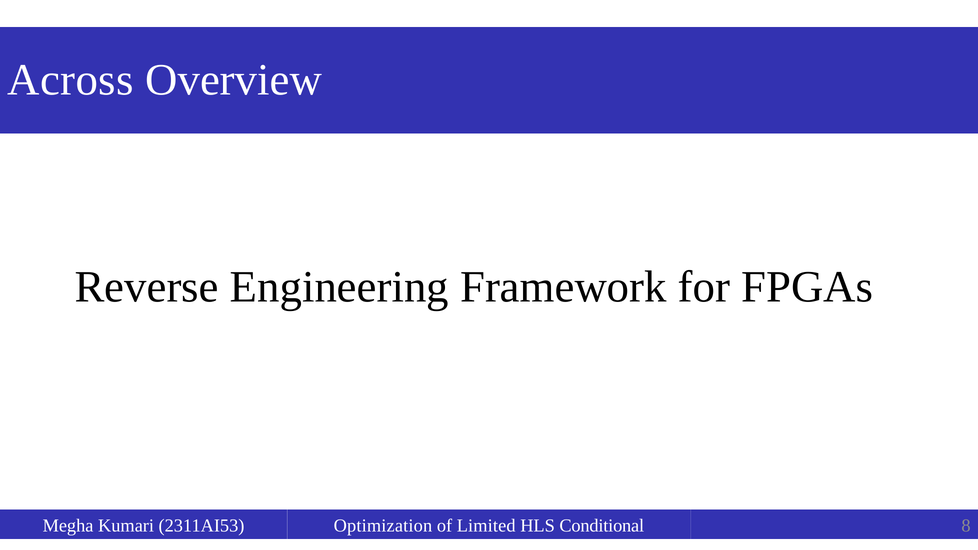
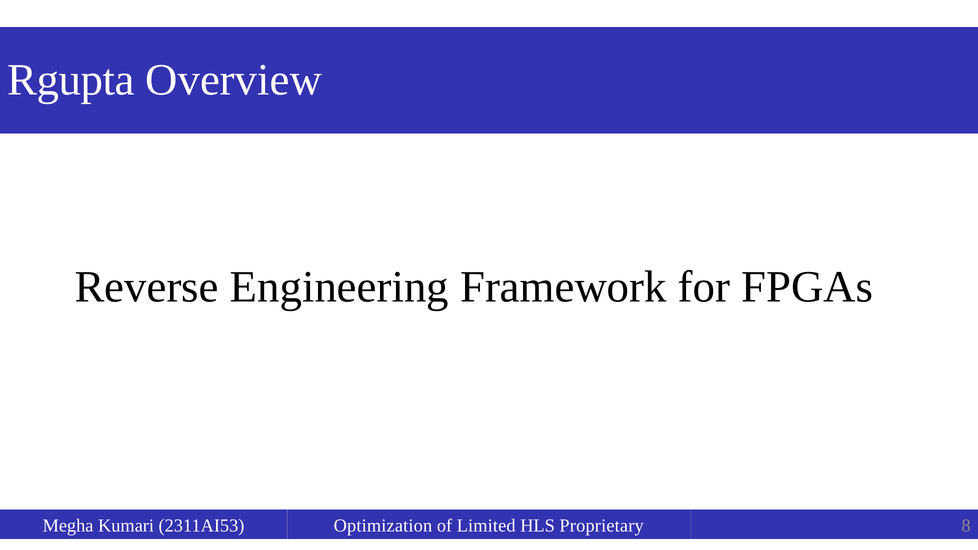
Across: Across -> Rgupta (71, 80)
Conditional: Conditional -> Proprietary (602, 526)
